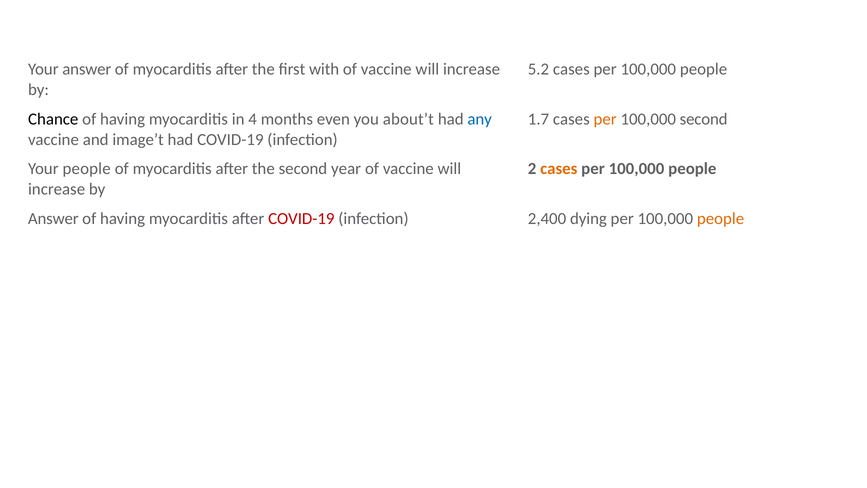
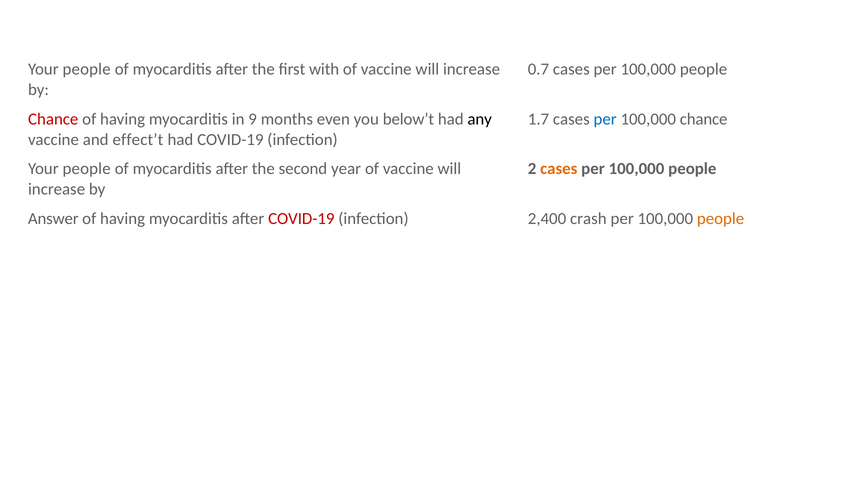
answer: answer -> people (87, 69)
5.2: 5.2 -> 0.7 (538, 69)
Chance colour: black -> red (53, 119)
4: 4 -> 9 (253, 119)
about’t: about’t -> below’t (408, 119)
any colour: blue -> black (480, 119)
per colour: orange -> blue (605, 119)
100,000 second: second -> chance (704, 119)
image’t: image’t -> effect’t (138, 140)
dying: dying -> crash (588, 219)
